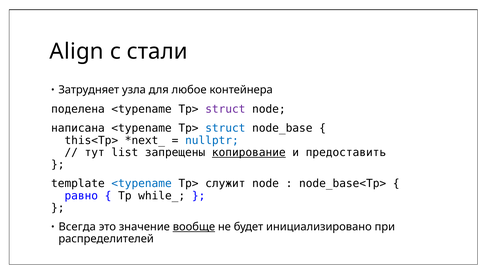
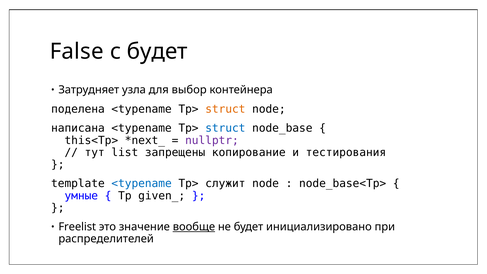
Align: Align -> False (77, 51)
с стали: стали -> будет (157, 51)
любое: любое -> выбор (189, 90)
struct colour: purple -> orange (225, 109)
nullptr colour: blue -> purple (212, 140)
копирование underline: present -> none (249, 152)
предоставить: предоставить -> тестирования (346, 152)
равно: равно -> умные (81, 196)
while_: while_ -> given_ (162, 196)
Всегда: Всегда -> Freelist (77, 227)
